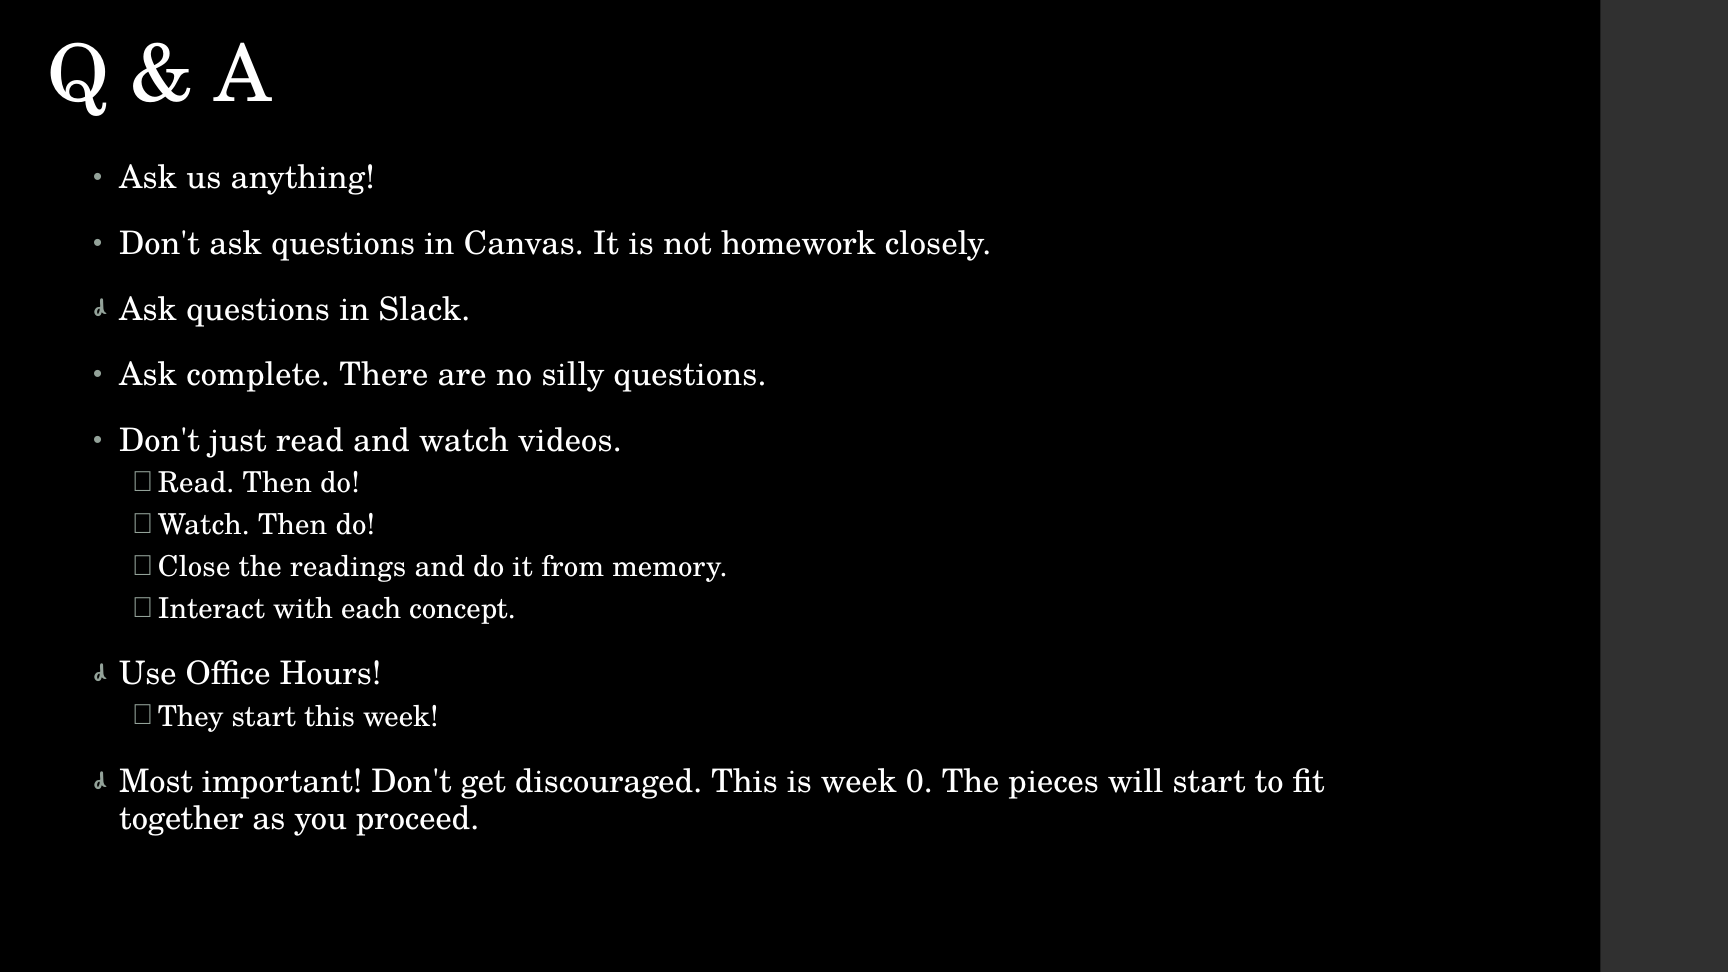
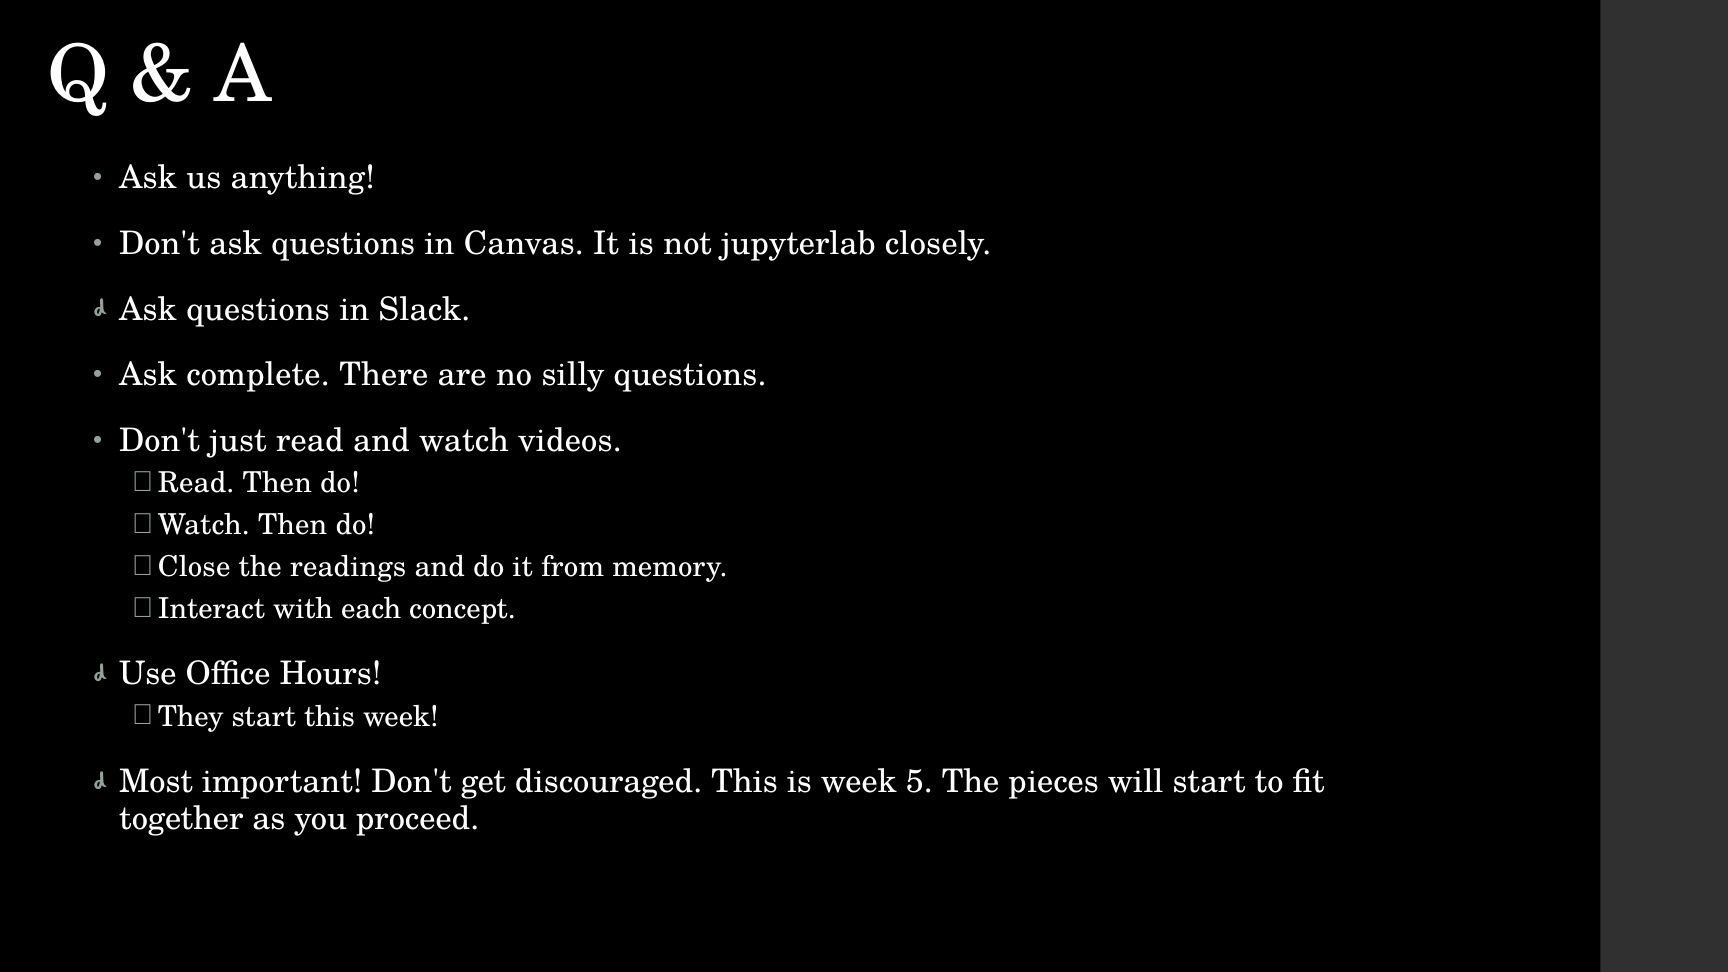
homework: homework -> jupyterlab (798, 244)
0: 0 -> 5 (919, 782)
